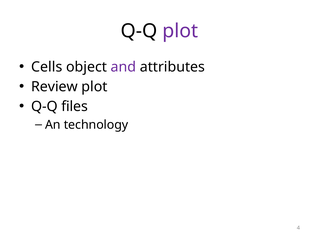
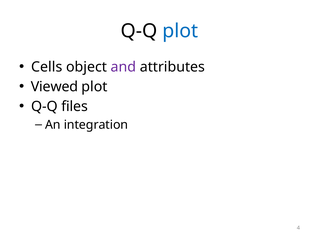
plot colour: purple -> blue (180, 31)
Review: Review -> Viewed (54, 87)
technology: technology -> integration (96, 125)
